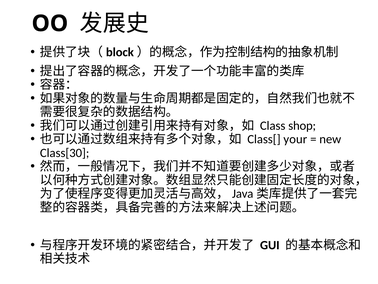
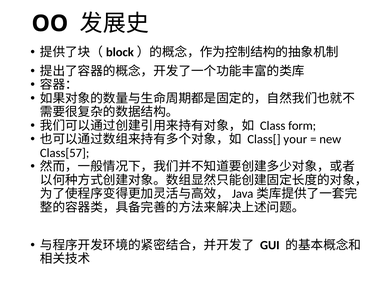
shop: shop -> form (302, 125)
Class[30: Class[30 -> Class[57 (65, 153)
